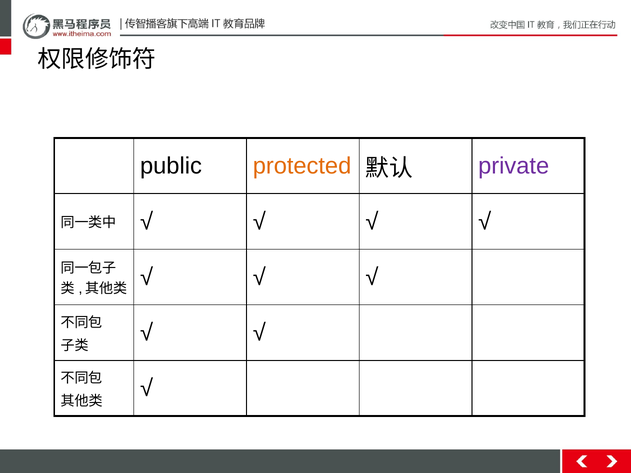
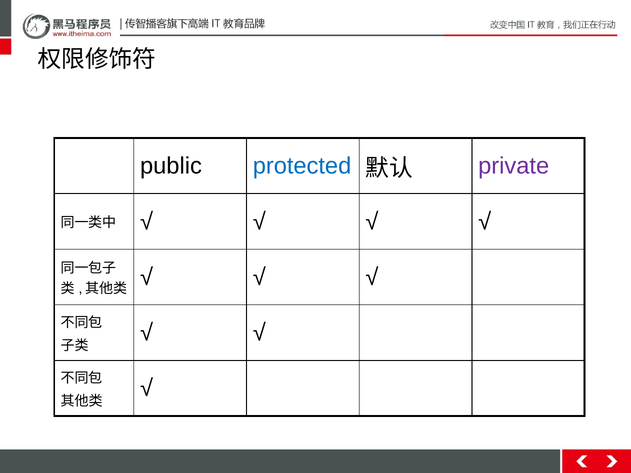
protected colour: orange -> blue (302, 166)
